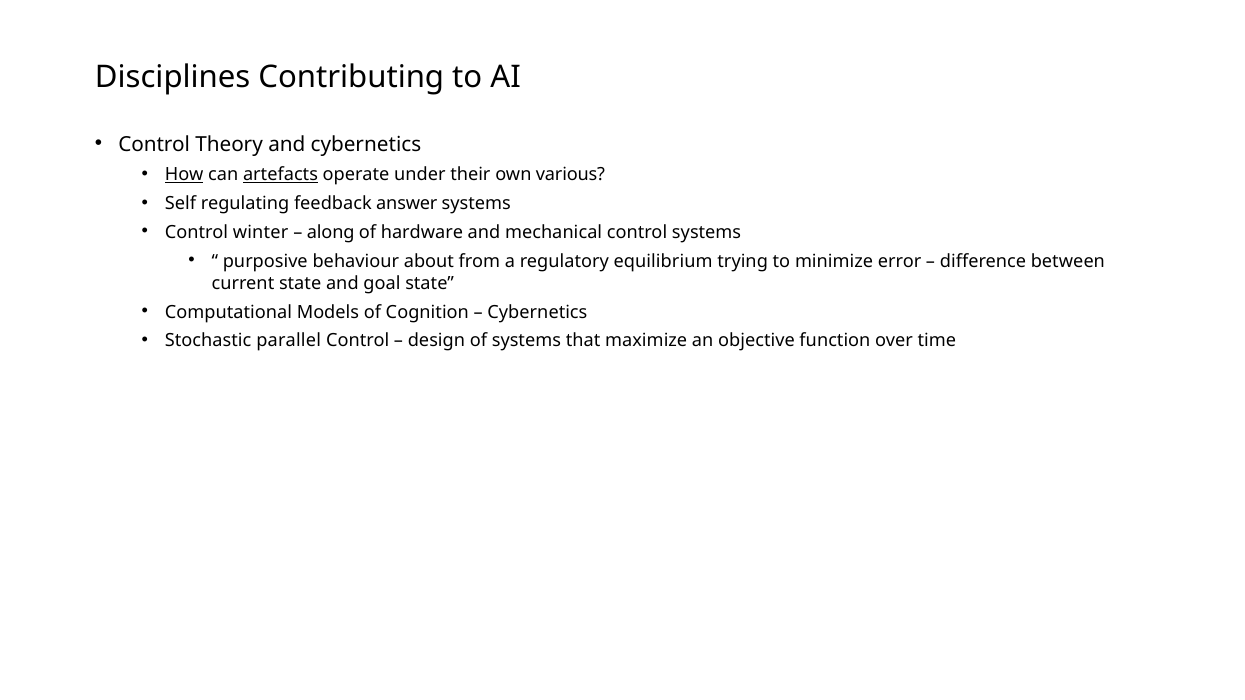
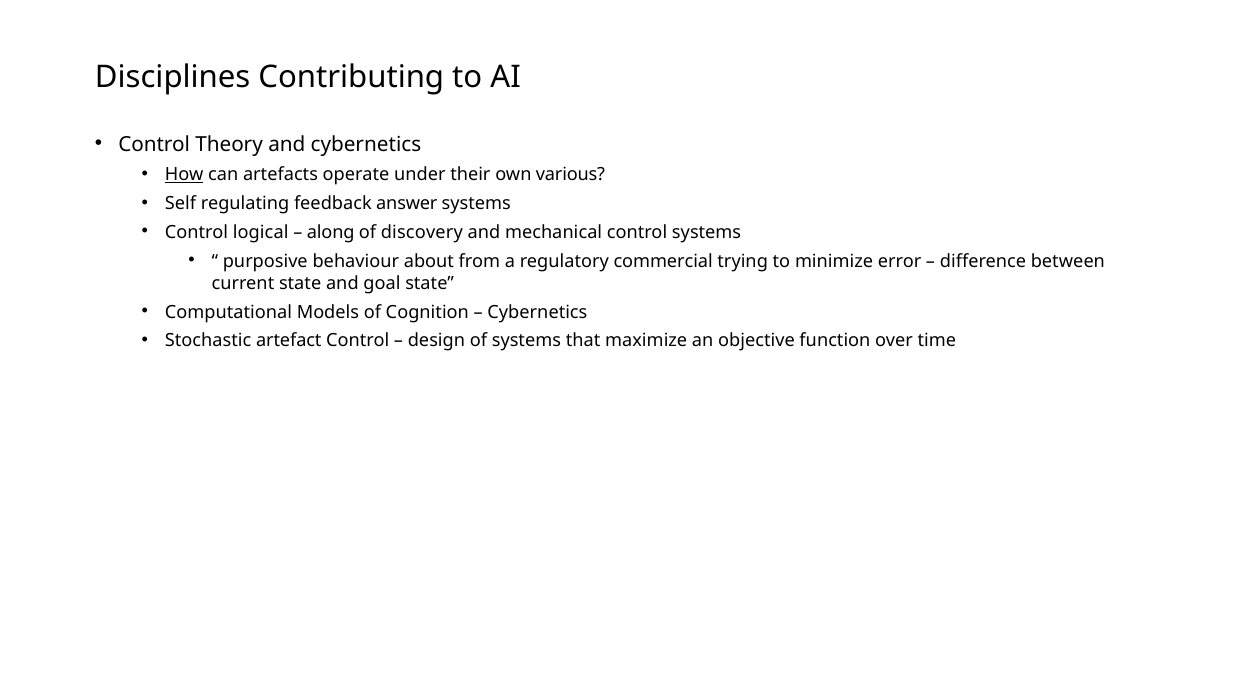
artefacts underline: present -> none (281, 175)
winter: winter -> logical (261, 233)
hardware: hardware -> discovery (422, 233)
equilibrium: equilibrium -> commercial (663, 261)
parallel: parallel -> artefact (289, 341)
